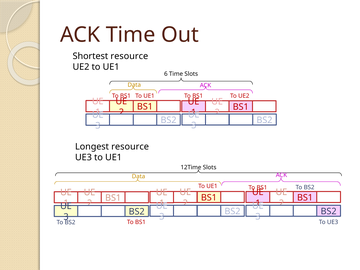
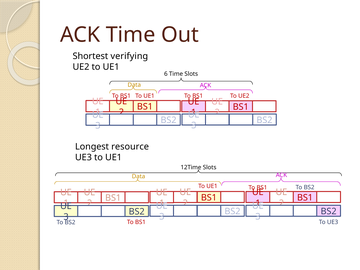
Shortest resource: resource -> verifying (129, 56)
